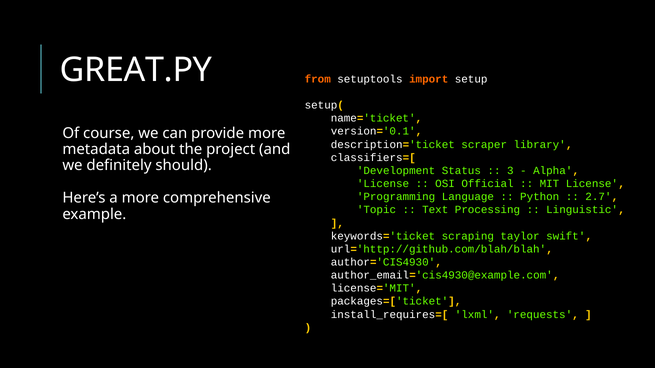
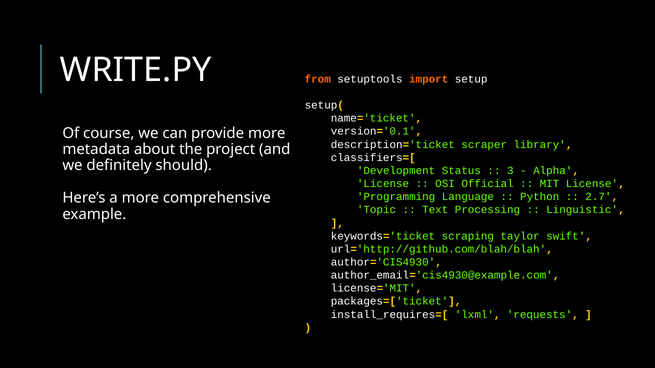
GREAT.PY: GREAT.PY -> WRITE.PY (136, 70)
